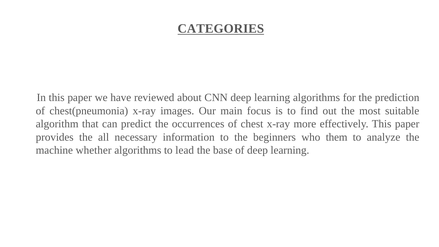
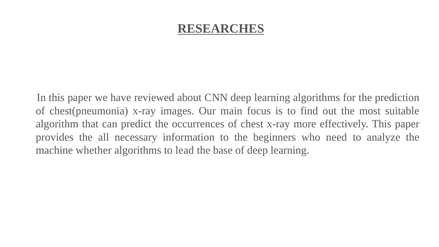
CATEGORIES: CATEGORIES -> RESEARCHES (221, 29)
them: them -> need (336, 137)
